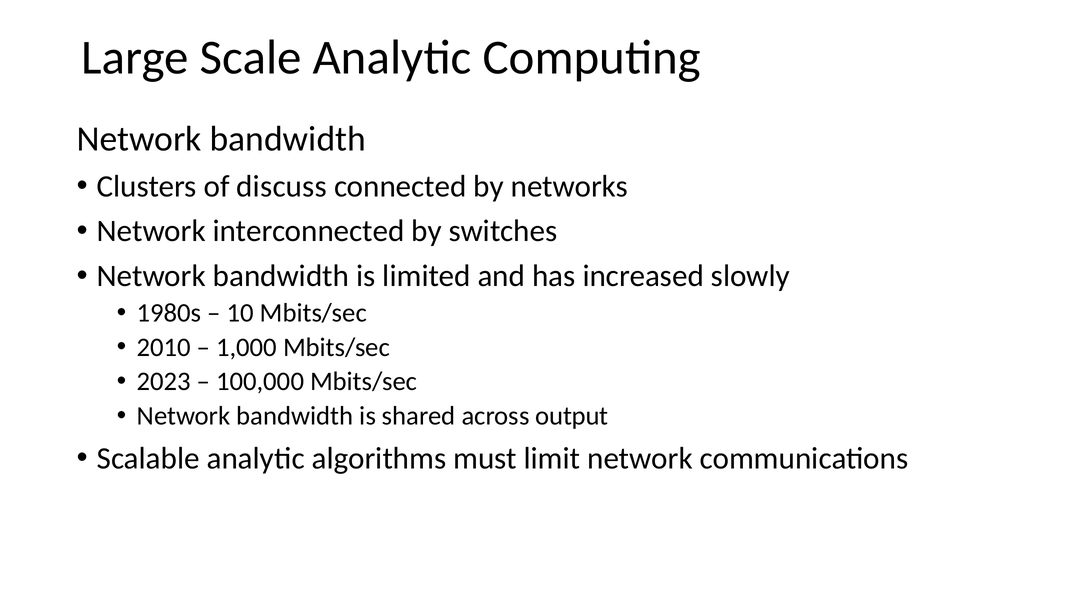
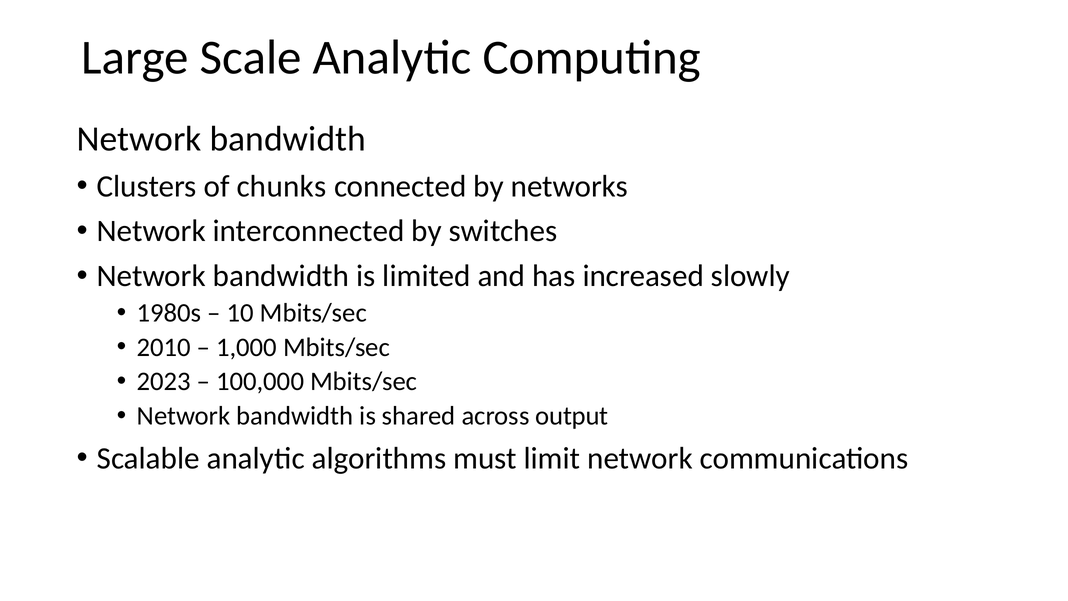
discuss: discuss -> chunks (282, 186)
